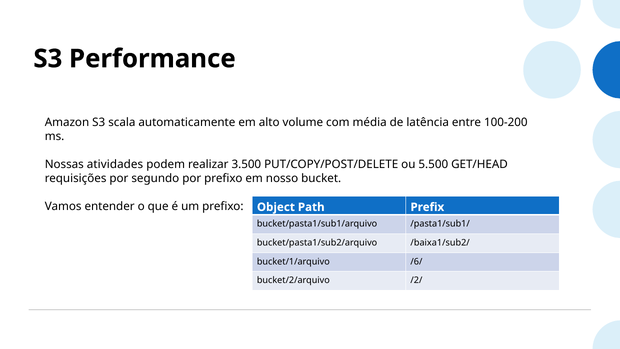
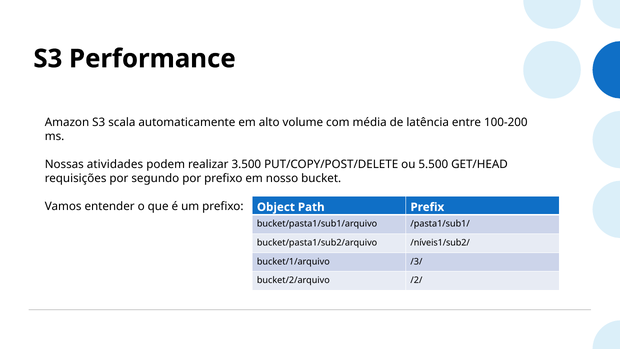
/baixa1/sub2/: /baixa1/sub2/ -> /níveis1/sub2/ (440, 243)
/6/: /6/ -> /3/ (416, 261)
